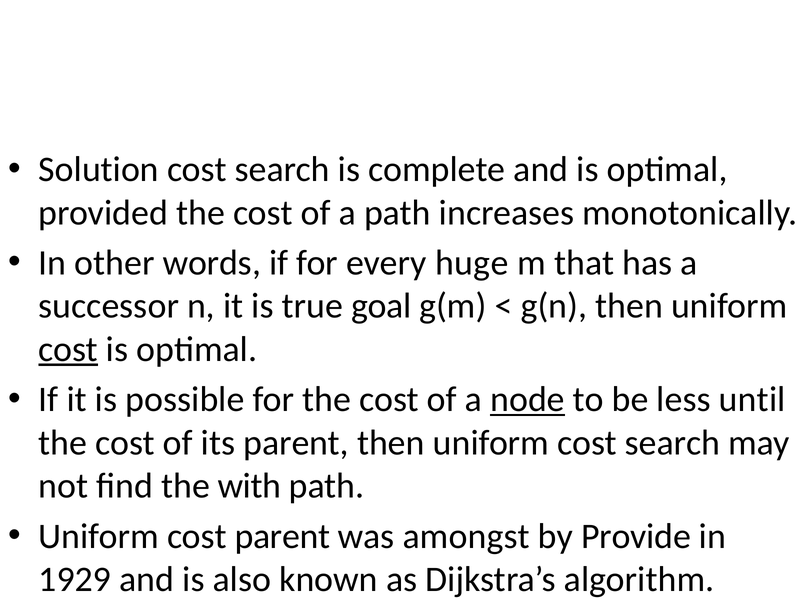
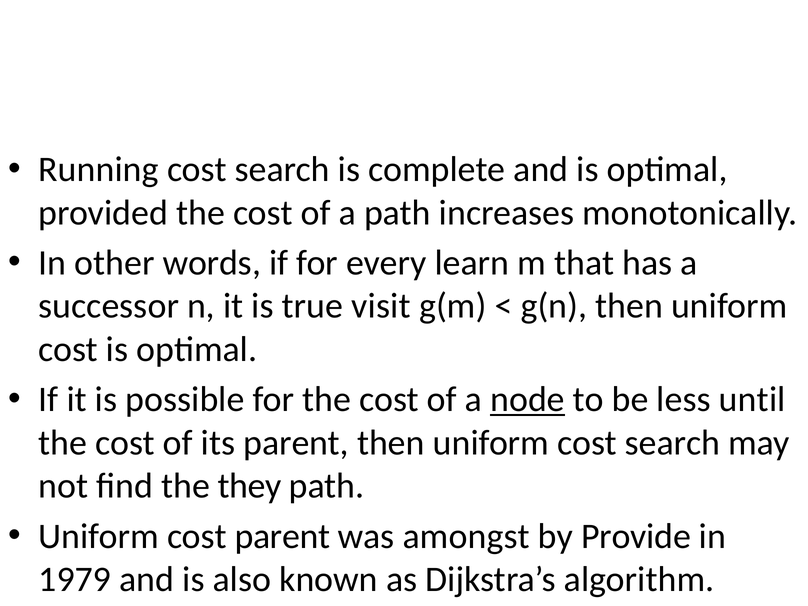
Solution: Solution -> Running (99, 170)
huge: huge -> learn (472, 263)
goal: goal -> visit (381, 306)
cost underline: present -> none (68, 349)
with: with -> they (249, 486)
1929: 1929 -> 1979 (75, 579)
